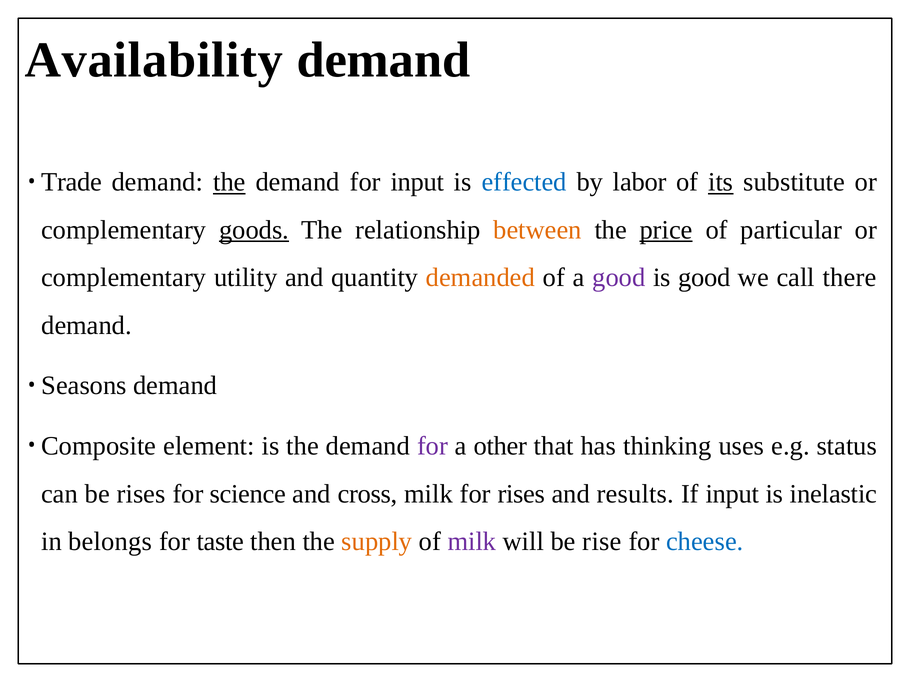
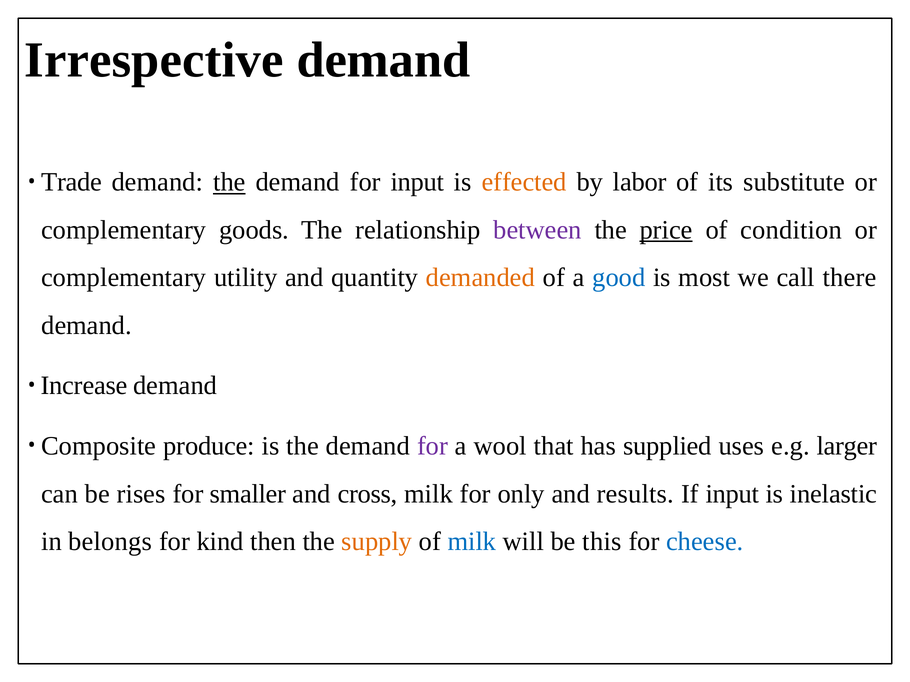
Availability: Availability -> Irrespective (154, 60)
effected colour: blue -> orange (524, 182)
its underline: present -> none (721, 182)
goods underline: present -> none (254, 230)
between colour: orange -> purple (538, 230)
particular: particular -> condition (791, 230)
good colour: purple -> blue (619, 278)
is good: good -> most (704, 278)
Seasons: Seasons -> Increase (84, 386)
element: element -> produce (209, 446)
other: other -> wool (500, 446)
thinking: thinking -> supplied (667, 446)
status: status -> larger (847, 446)
science: science -> smaller (248, 494)
for rises: rises -> only (521, 494)
taste: taste -> kind (220, 542)
milk colour: purple -> blue (472, 542)
rise: rise -> this (602, 542)
